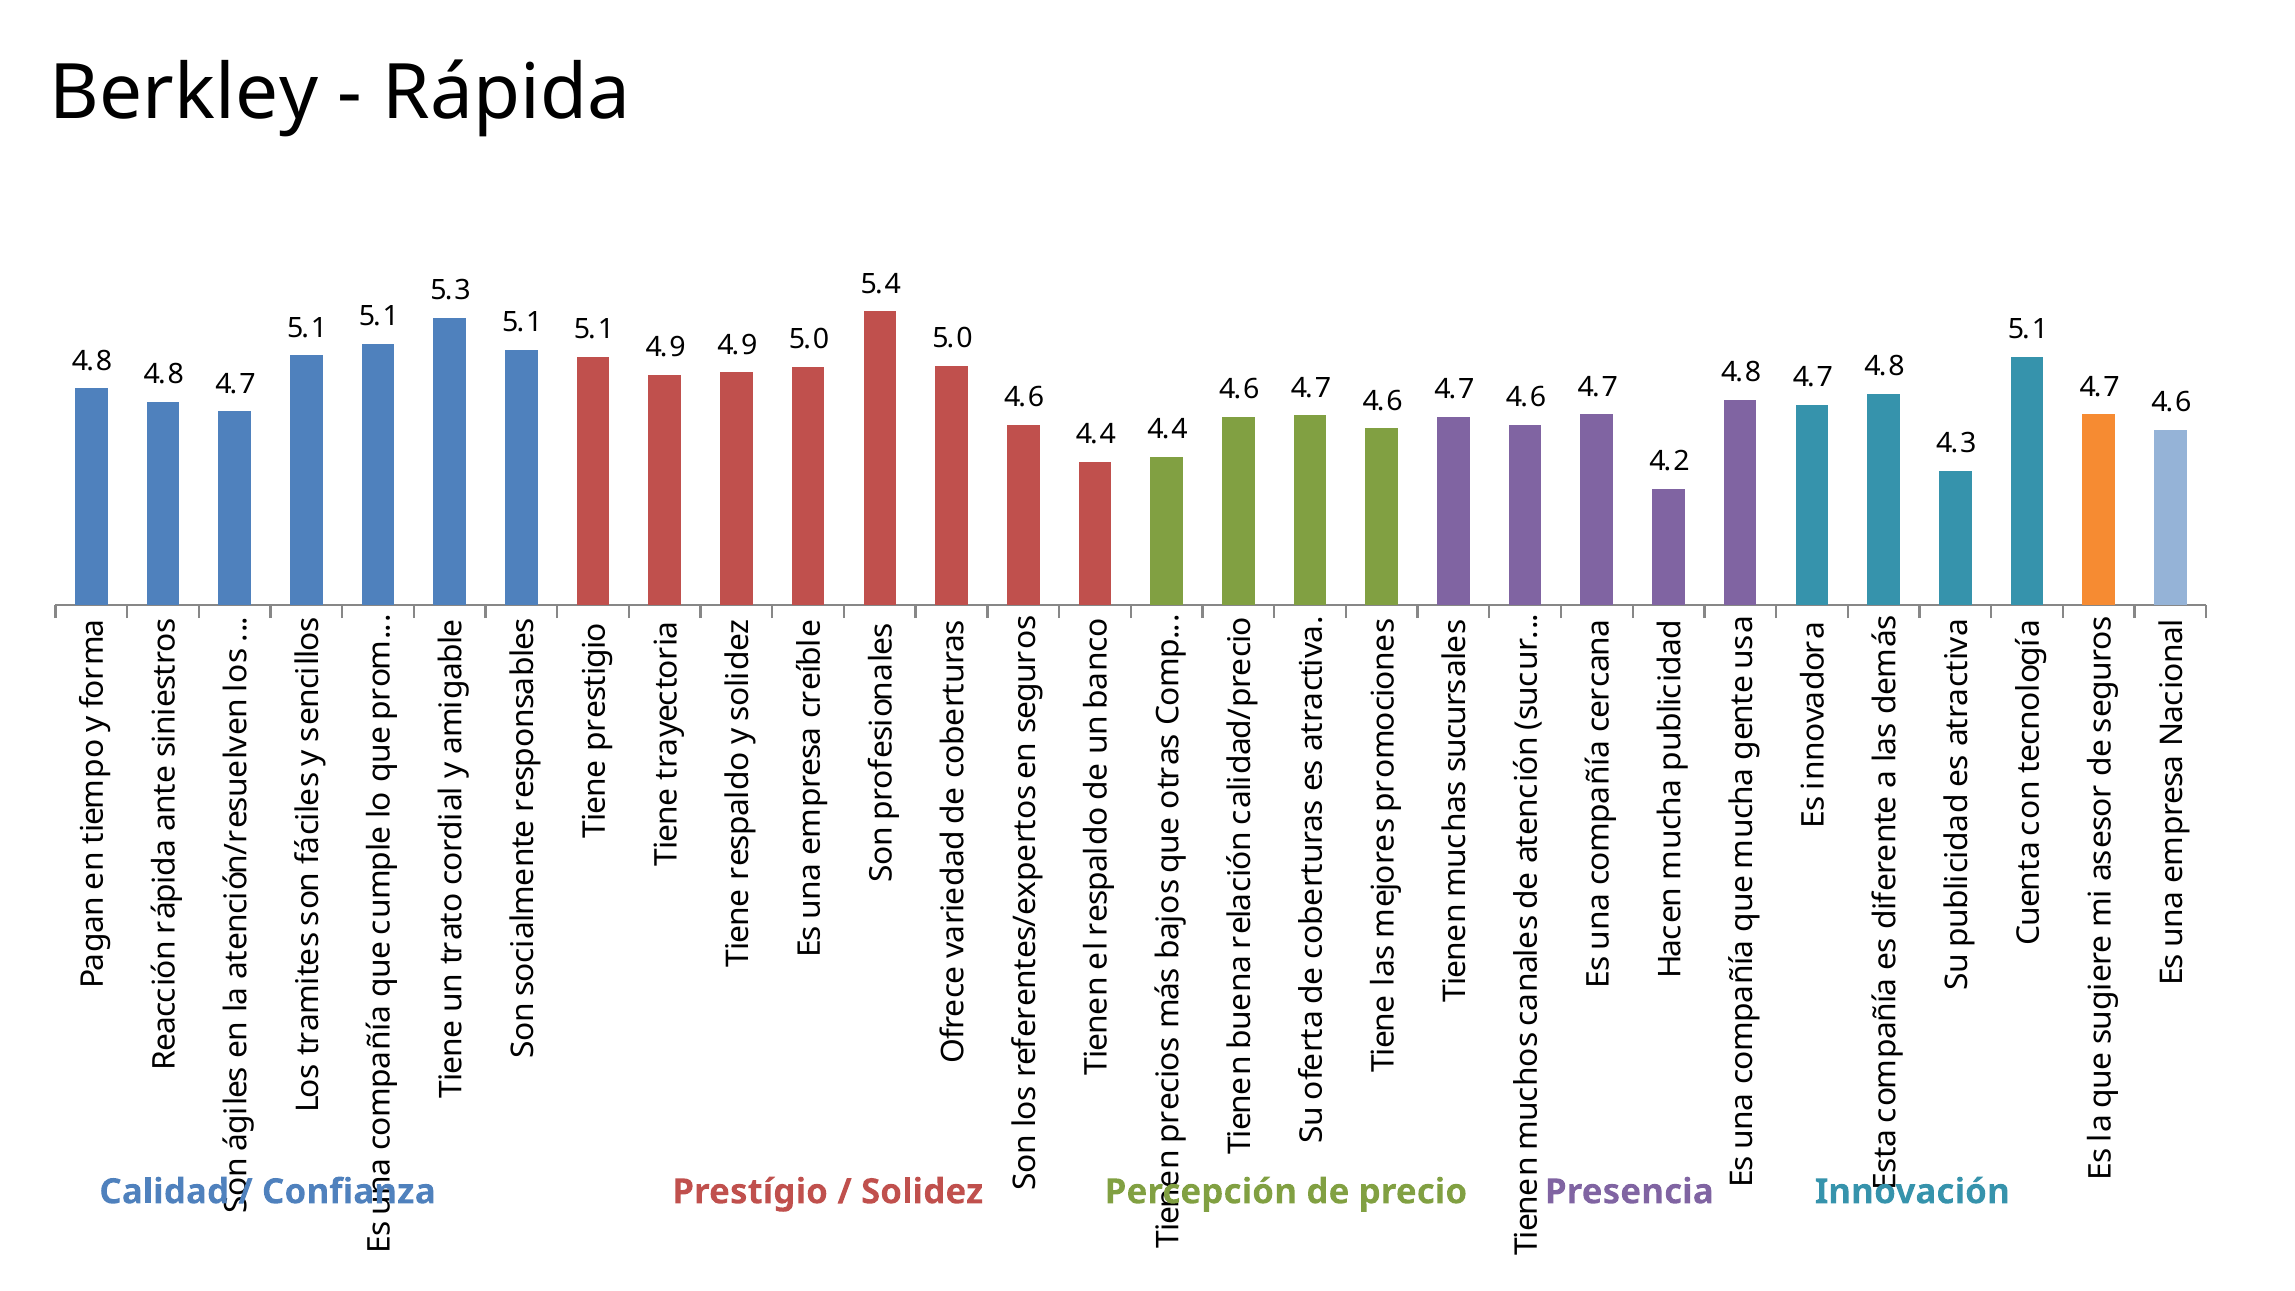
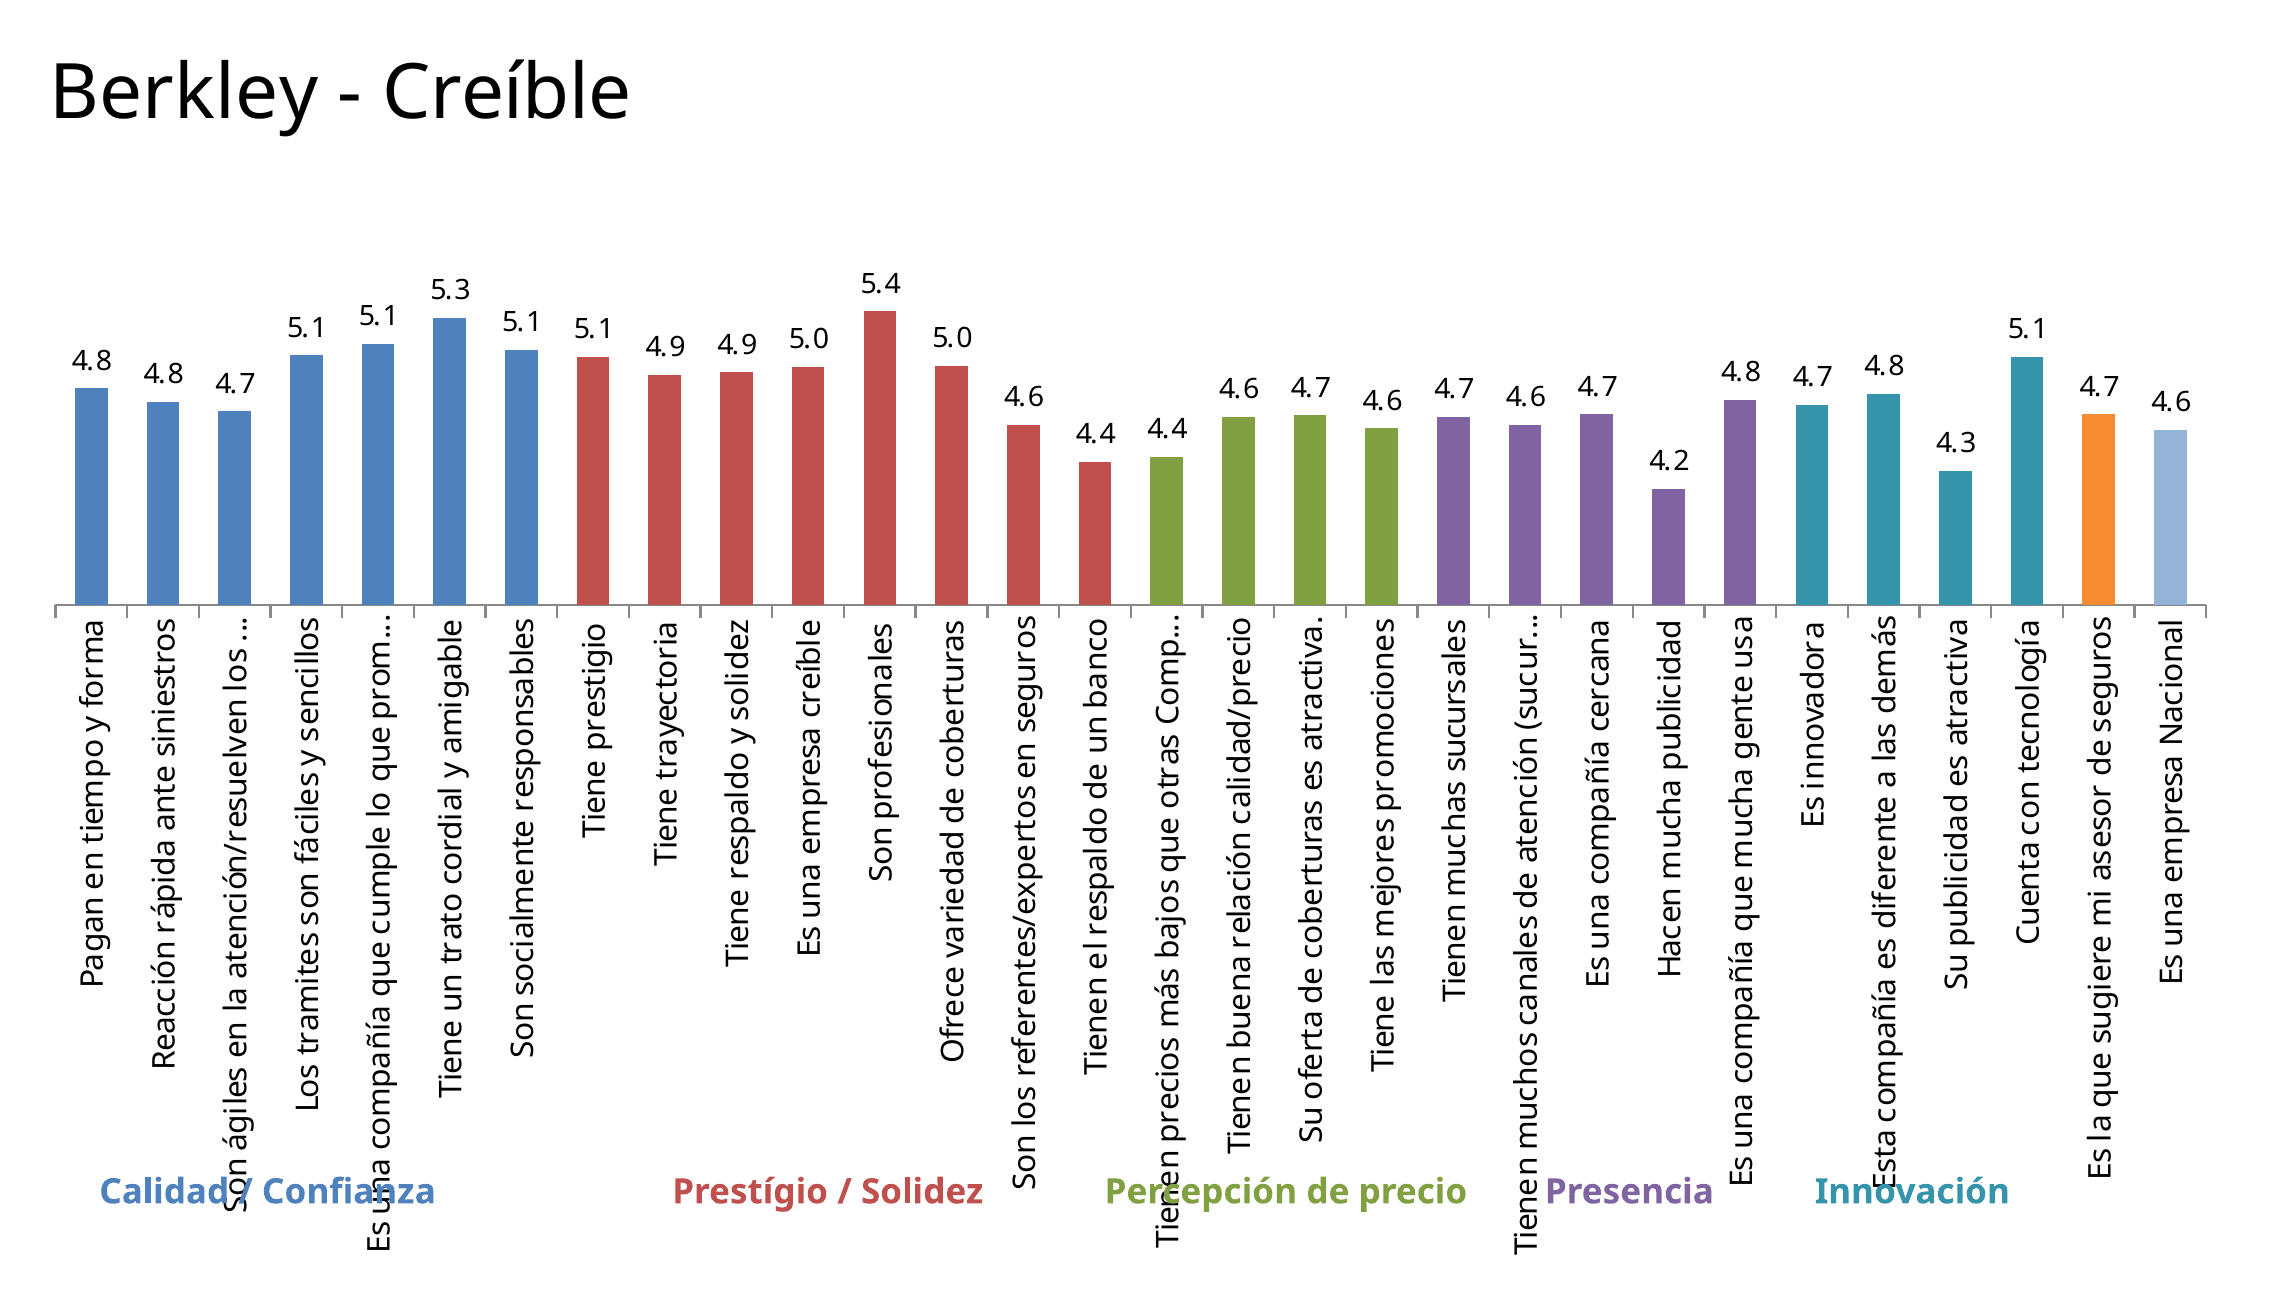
Rápida: Rápida -> Creíble (507, 94)
